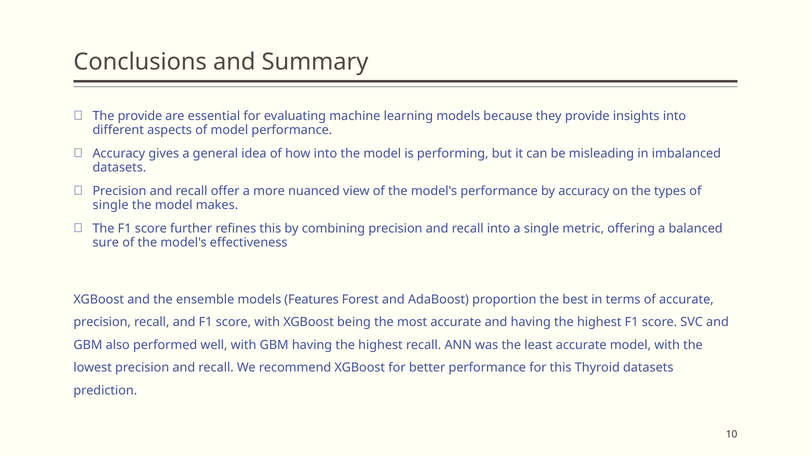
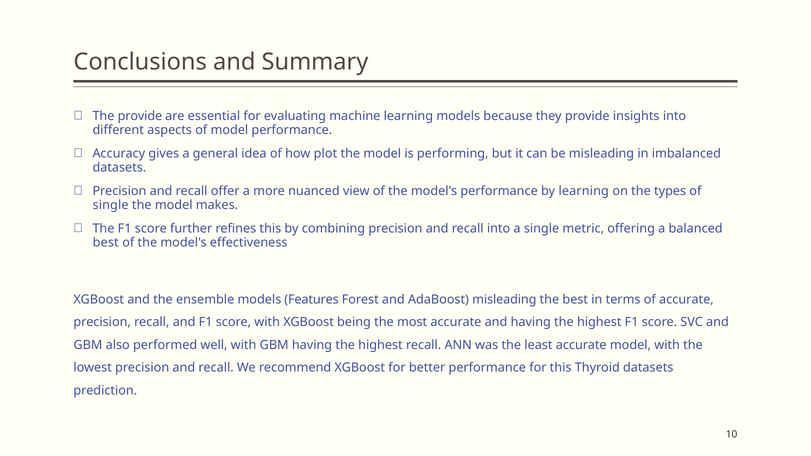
how into: into -> plot (325, 154)
by accuracy: accuracy -> learning (584, 191)
sure: sure -> best (106, 243)
AdaBoost proportion: proportion -> misleading (504, 299)
